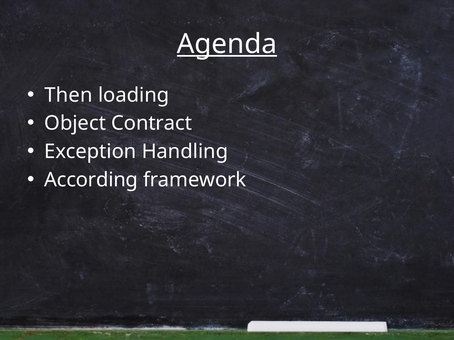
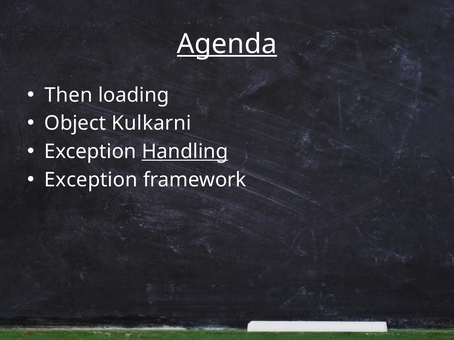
Contract: Contract -> Kulkarni (151, 123)
Handling underline: none -> present (185, 152)
According: According -> Exception (91, 180)
